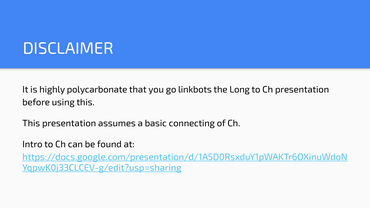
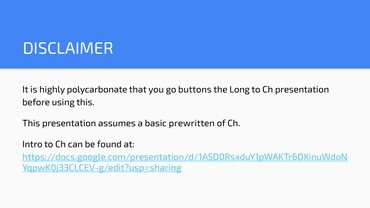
linkbots: linkbots -> buttons (195, 90)
connecting: connecting -> prewritten (192, 123)
